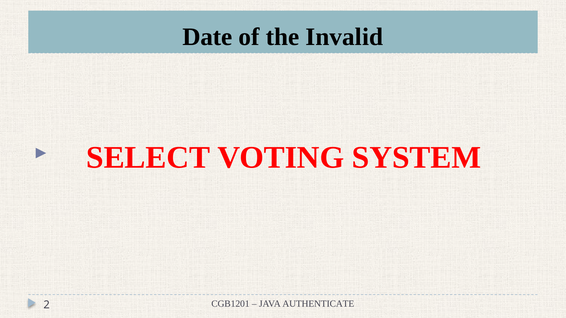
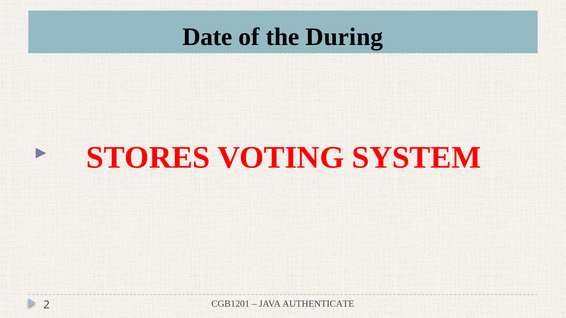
Invalid: Invalid -> During (344, 37)
SELECT: SELECT -> STORES (148, 158)
